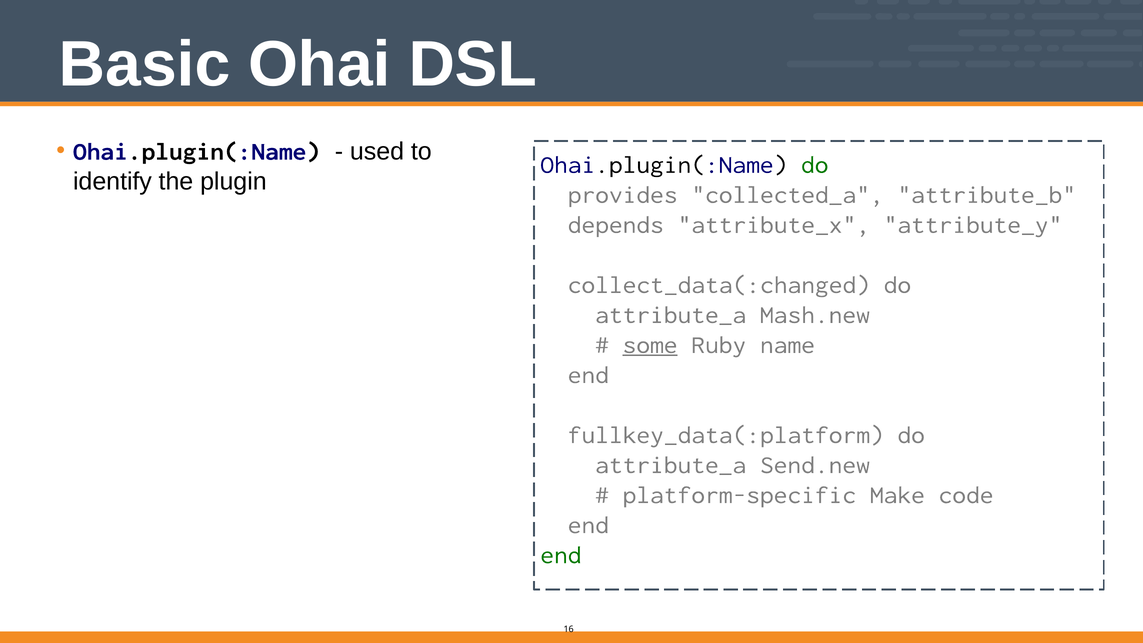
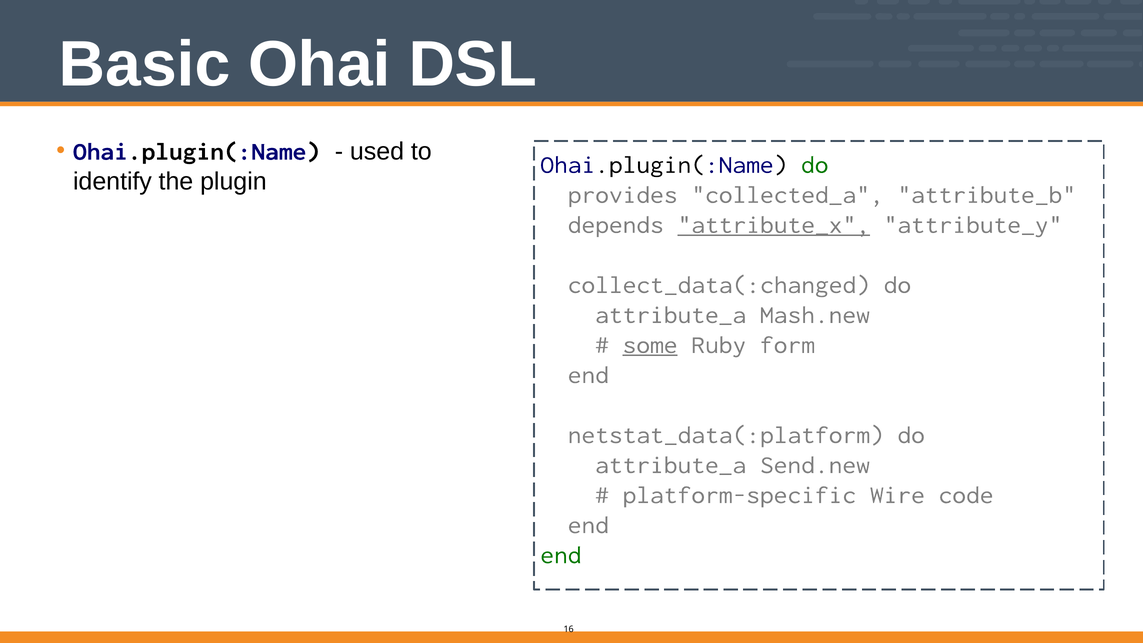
attribute_x underline: none -> present (774, 225)
name: name -> form (787, 345)
fullkey_data(:platform: fullkey_data(:platform -> netstat_data(:platform (726, 435)
Make: Make -> Wire (897, 495)
